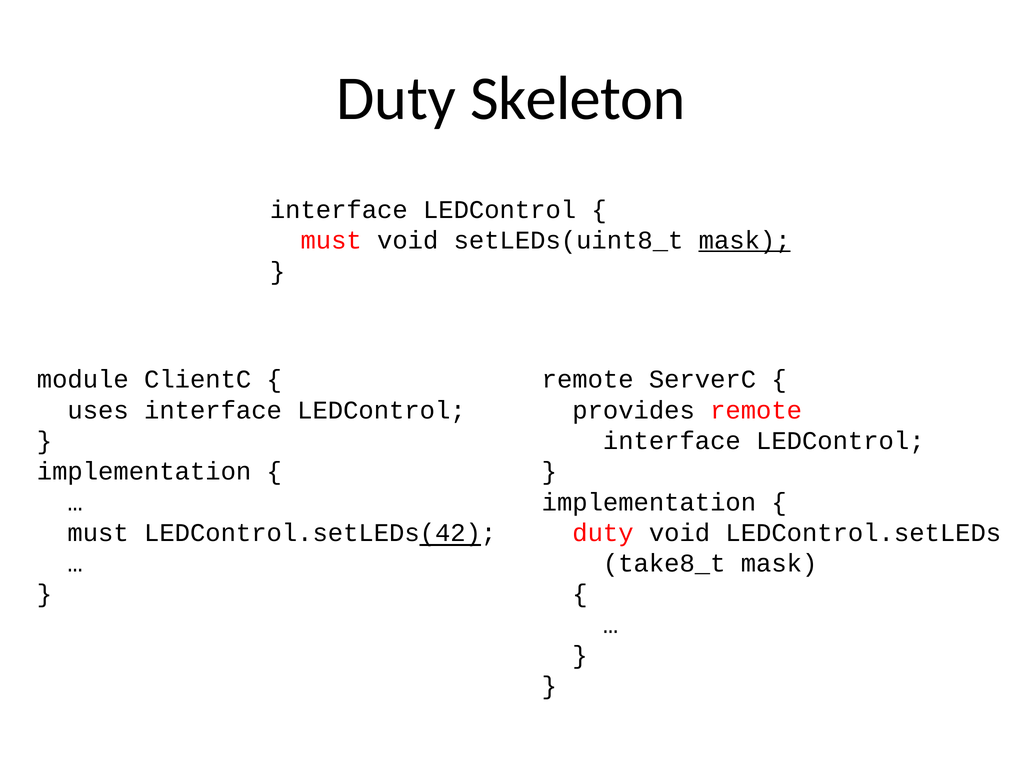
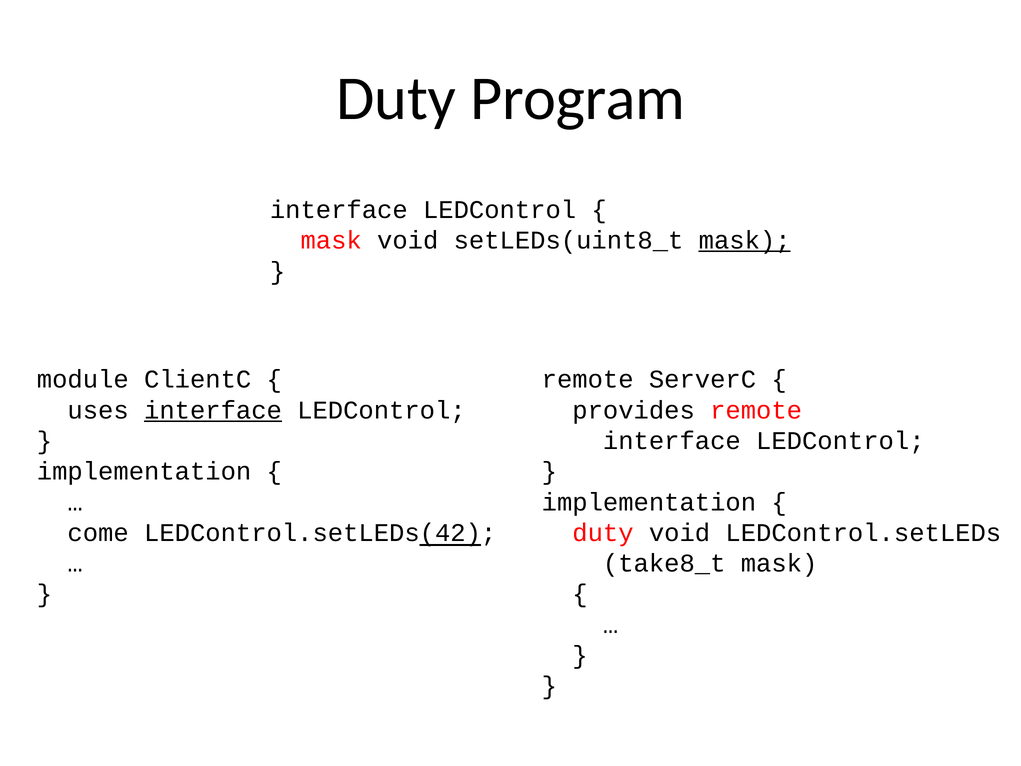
Skeleton: Skeleton -> Program (578, 99)
must: must -> mask (331, 240)
interface underline: none -> present (213, 410)
must: must -> come (98, 533)
